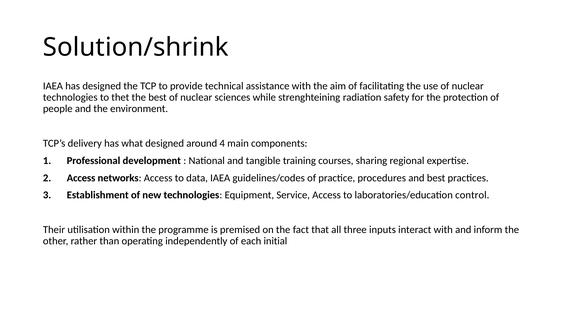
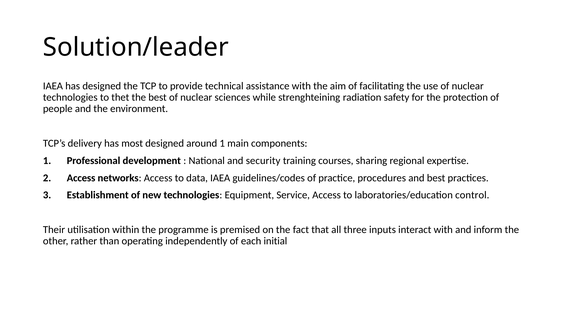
Solution/shrink: Solution/shrink -> Solution/leader (136, 47)
what: what -> most (132, 143)
around 4: 4 -> 1 (222, 143)
tangible: tangible -> security (263, 161)
